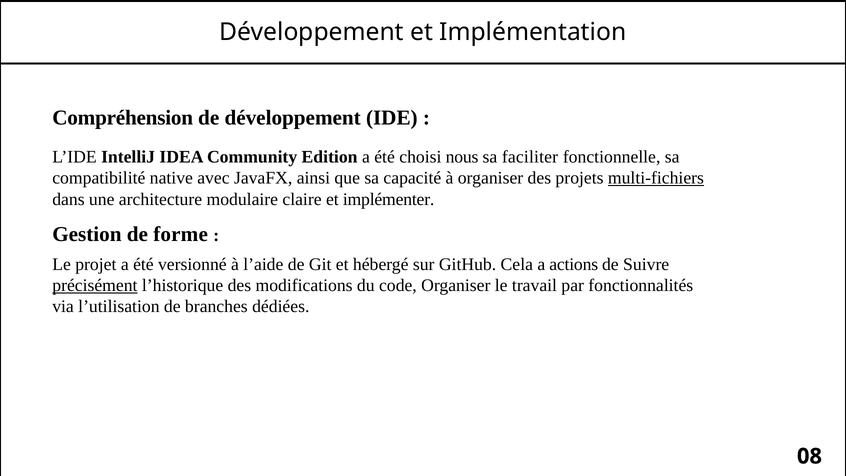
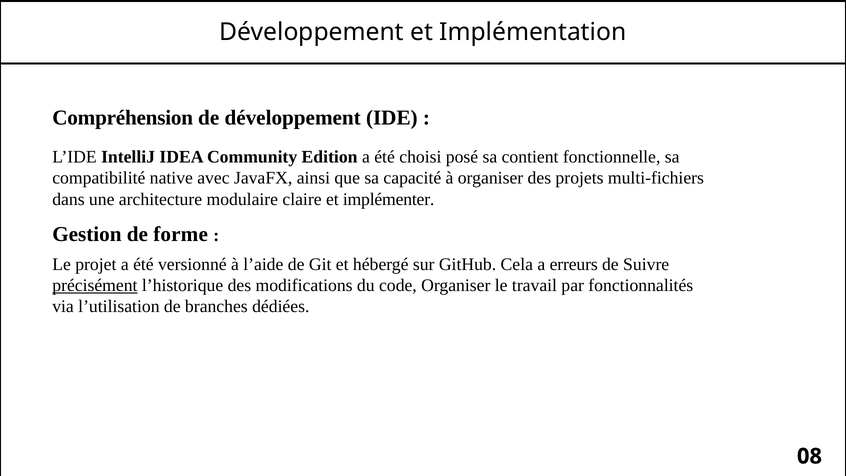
nous: nous -> posé (462, 157)
faciliter: faciliter -> contient (530, 157)
multi-fichiers underline: present -> none (656, 178)
actions: actions -> erreurs (574, 264)
